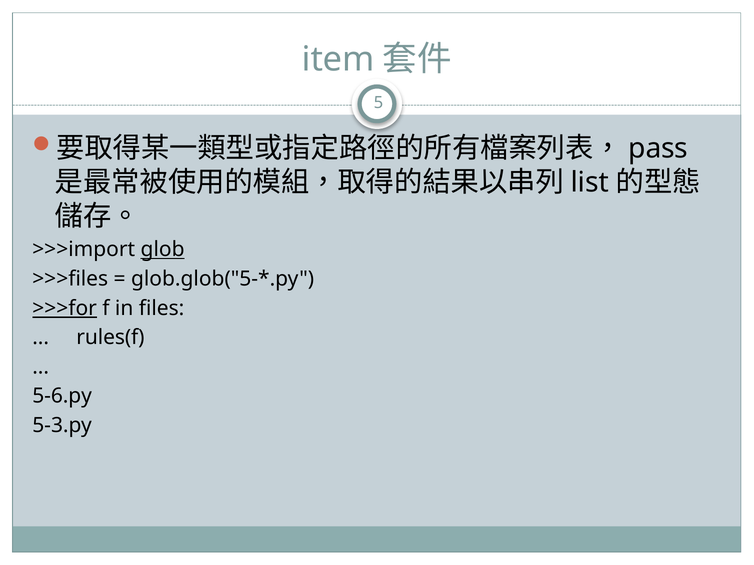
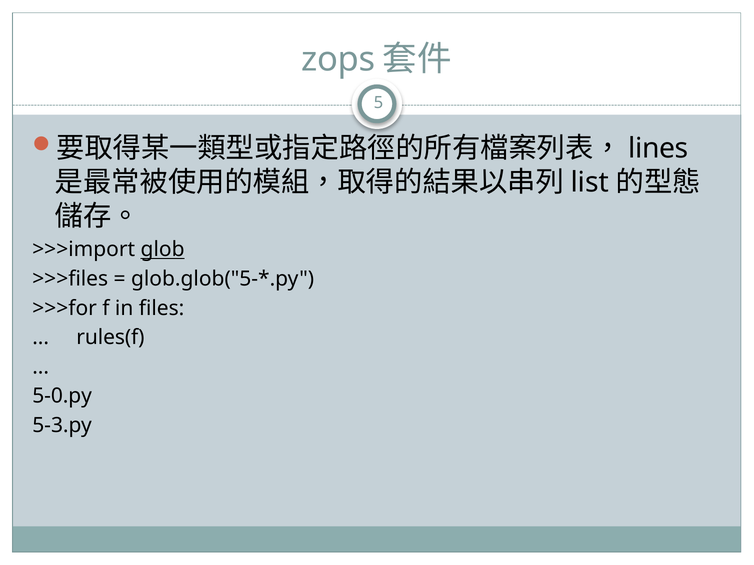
item: item -> zops (338, 59)
pass: pass -> lines (658, 149)
>>>for underline: present -> none (65, 308)
5-6.py: 5-6.py -> 5-0.py (62, 396)
